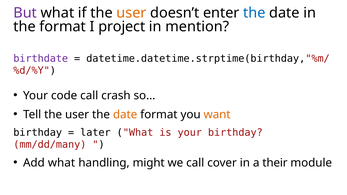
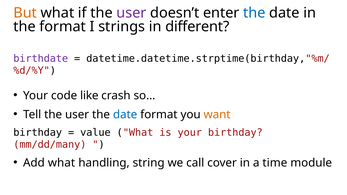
But colour: purple -> orange (25, 13)
user colour: orange -> purple (131, 13)
project: project -> strings (122, 27)
mention: mention -> different (197, 27)
code call: call -> like (89, 96)
date colour: orange -> blue (125, 115)
later: later -> value (95, 133)
might: might -> string (149, 163)
their: their -> time (275, 163)
